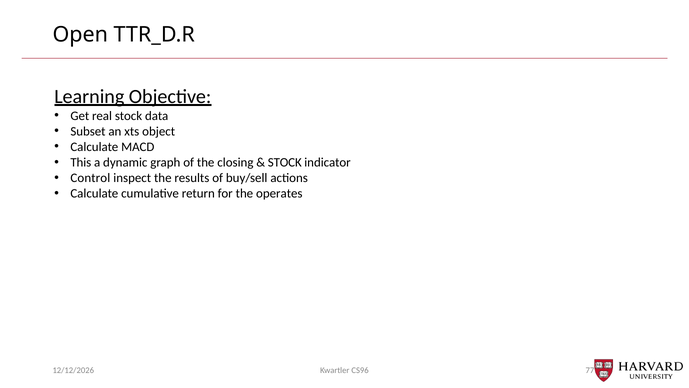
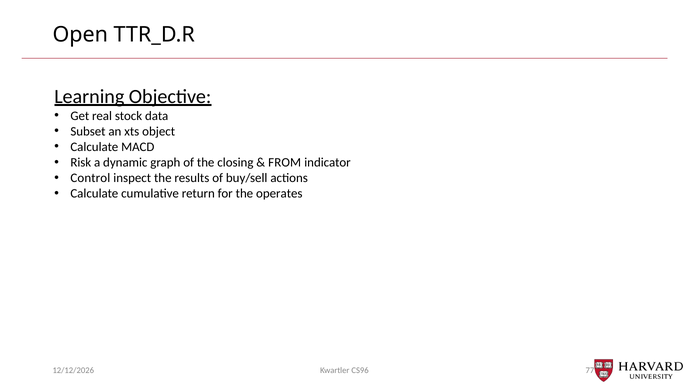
This: This -> Risk (81, 162)
STOCK: STOCK -> FROM (285, 162)
